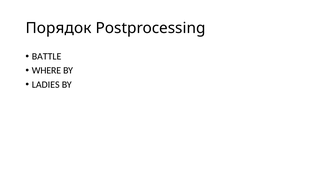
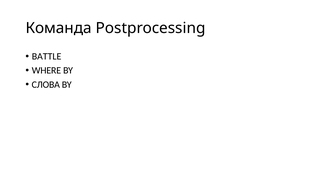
Порядок: Порядок -> Команда (59, 28)
LADIES: LADIES -> СЛОВА (46, 85)
